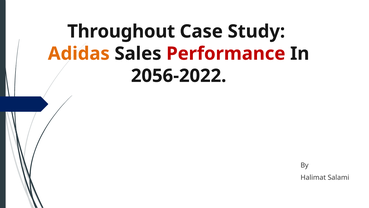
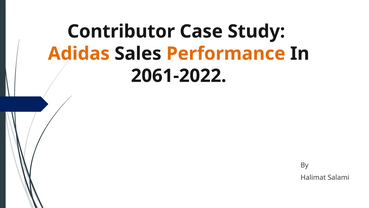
Throughout: Throughout -> Contributor (121, 31)
Performance colour: red -> orange (226, 54)
2056-2022: 2056-2022 -> 2061-2022 (179, 76)
